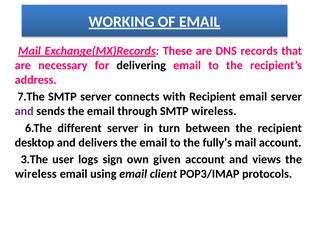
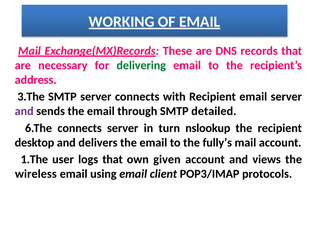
delivering colour: black -> green (141, 65)
7.The: 7.The -> 3.The (31, 97)
SMTP wireless: wireless -> detailed (214, 111)
6.The different: different -> connects (80, 128)
between: between -> nslookup (208, 128)
3.The: 3.The -> 1.The (34, 159)
logs sign: sign -> that (113, 159)
